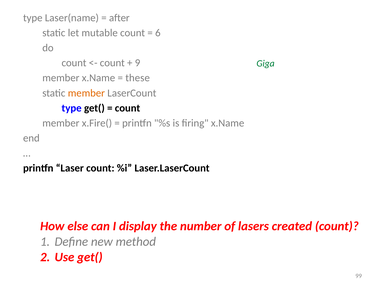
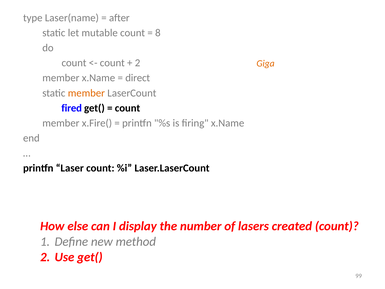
6: 6 -> 8 (158, 33)
9: 9 -> 2 (138, 63)
Giga colour: green -> orange (266, 63)
these: these -> direct (138, 78)
type: type -> fired (72, 108)
